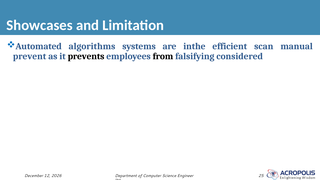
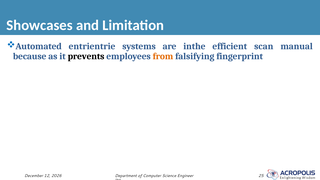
algorithms: algorithms -> entrientrie (92, 46)
prevent: prevent -> because (30, 56)
from colour: black -> orange (163, 56)
considered: considered -> fingerprint (240, 56)
